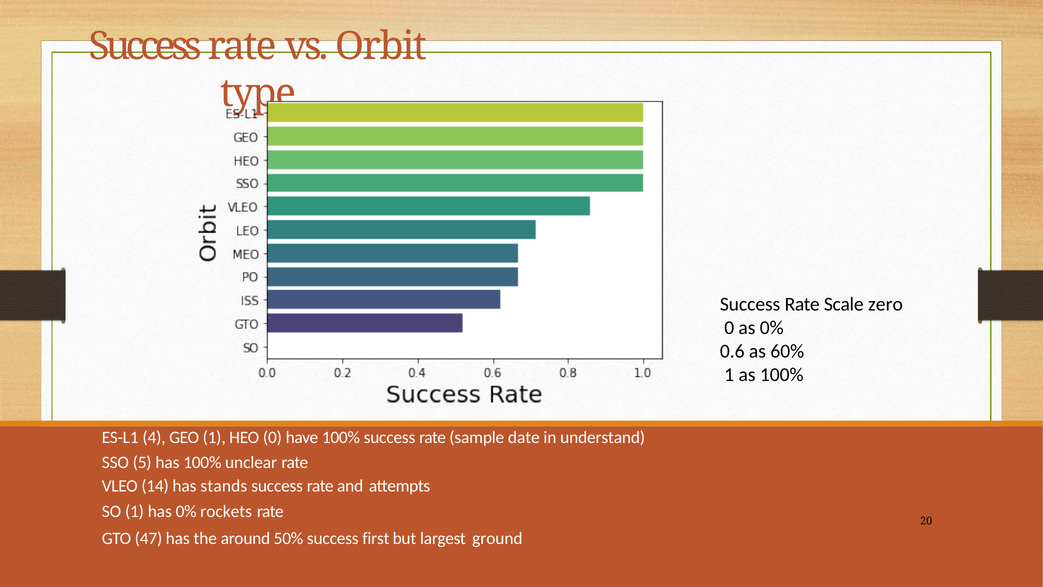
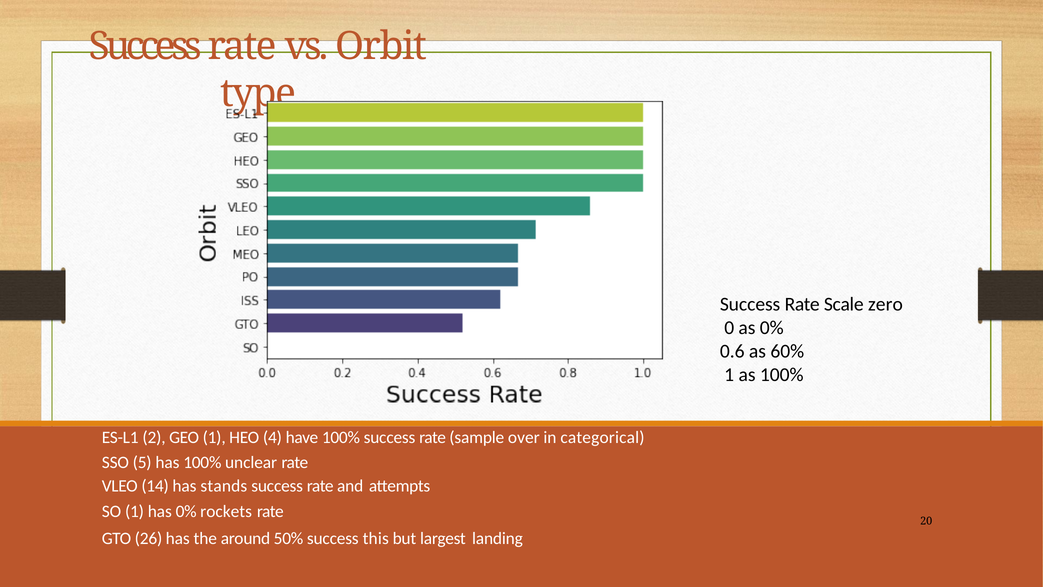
4: 4 -> 2 (154, 437)
HEO 0: 0 -> 4 (272, 437)
date: date -> over (524, 437)
understand: understand -> categorical (603, 437)
47: 47 -> 26 (148, 538)
first: first -> this (376, 538)
ground: ground -> landing (497, 538)
